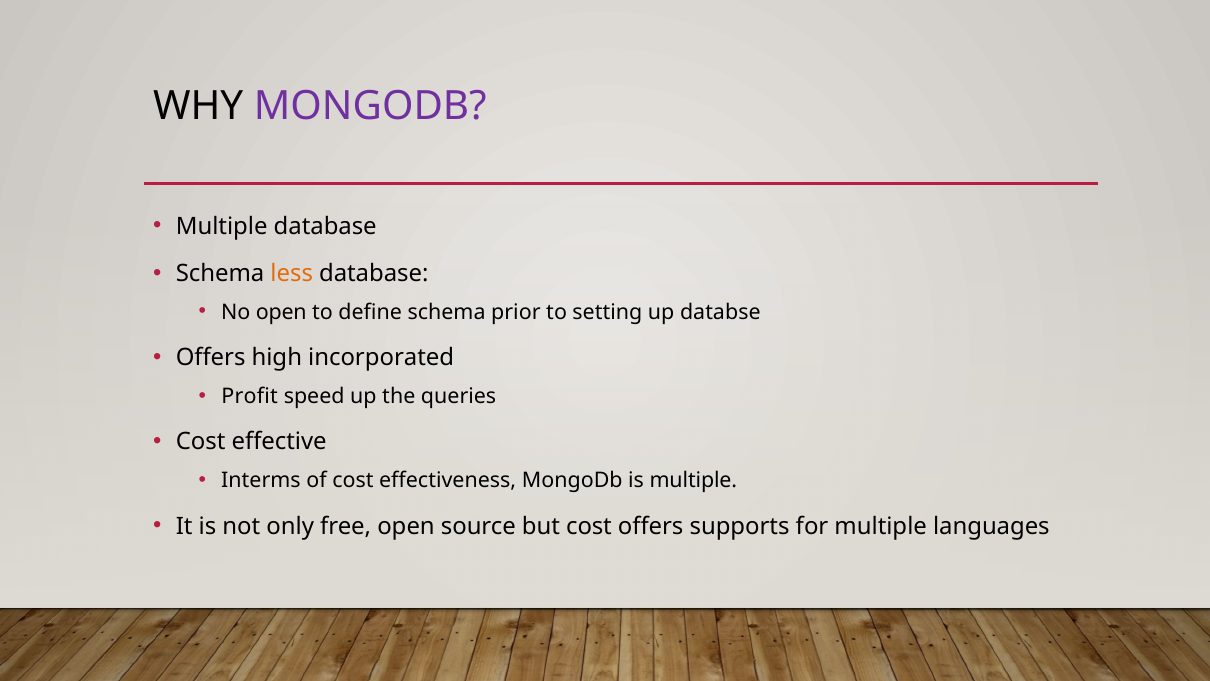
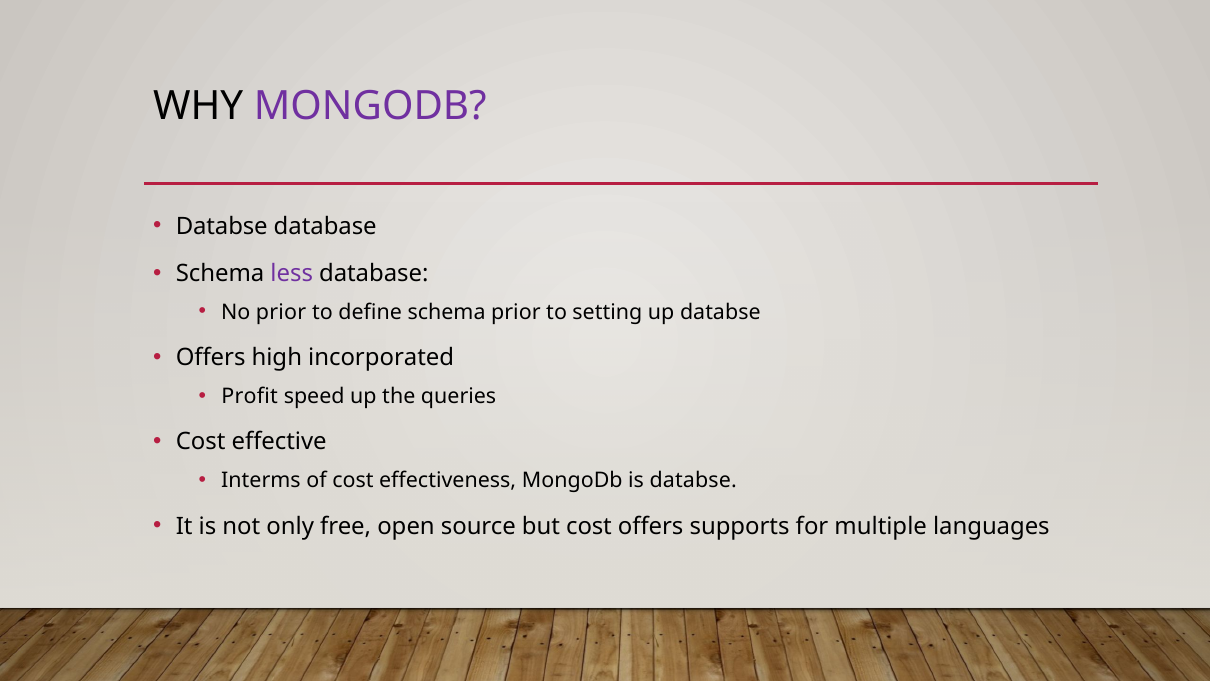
Multiple: Multiple -> Databse (222, 226)
less colour: orange -> purple (292, 273)
No open: open -> prior (281, 312)
is multiple: multiple -> databse (693, 480)
